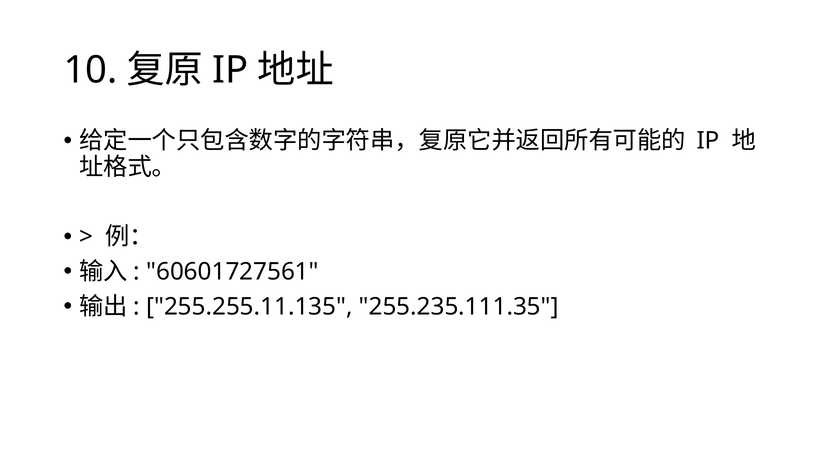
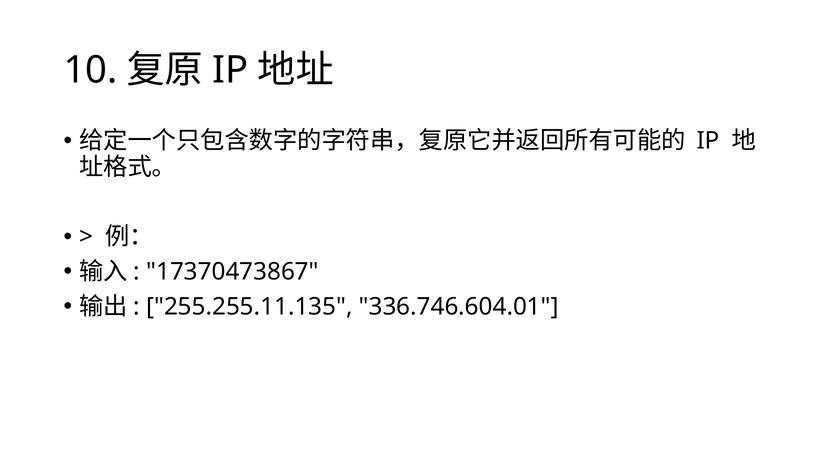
60601727561: 60601727561 -> 17370473867 (232, 272)
255.235.111.35: 255.235.111.35 -> 336.746.604.01 (459, 306)
